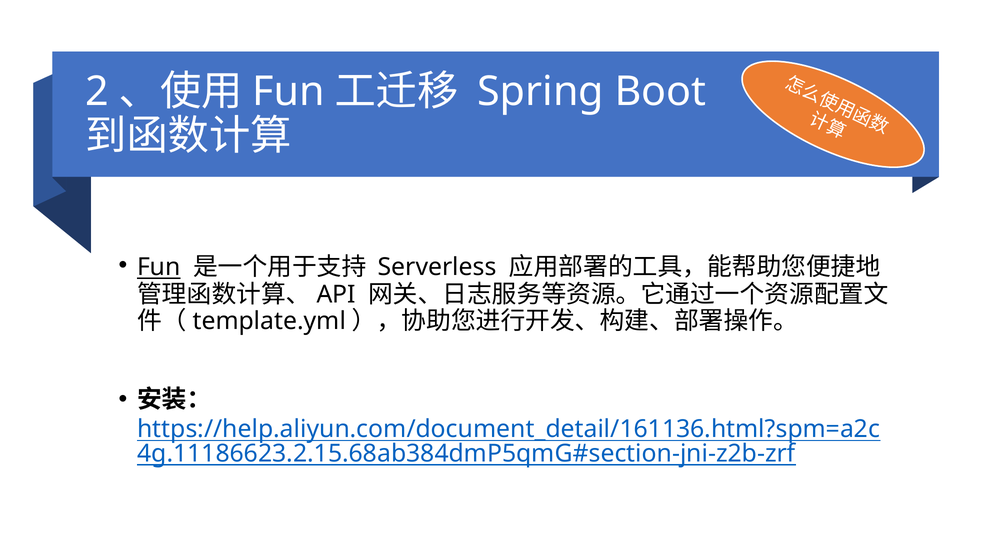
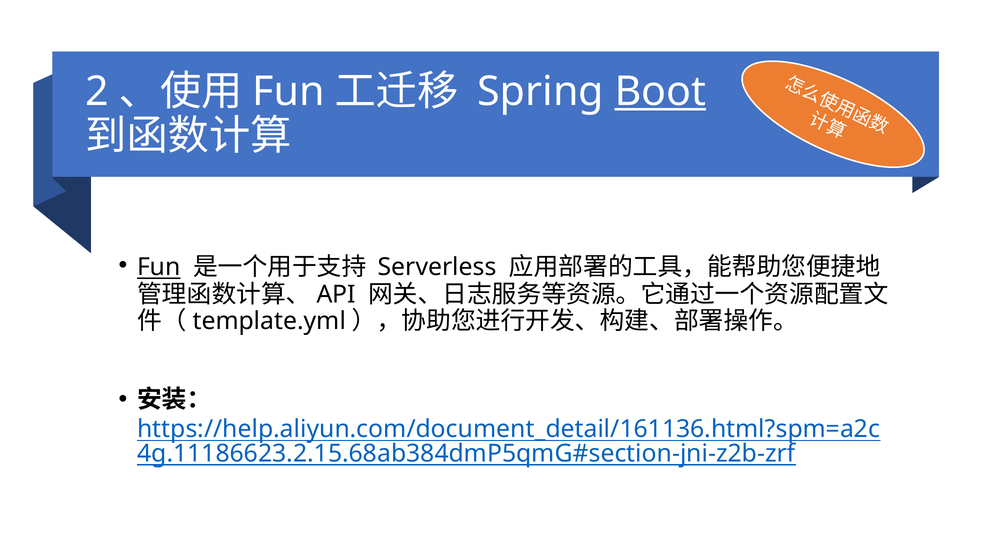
Boot underline: none -> present (660, 92)
